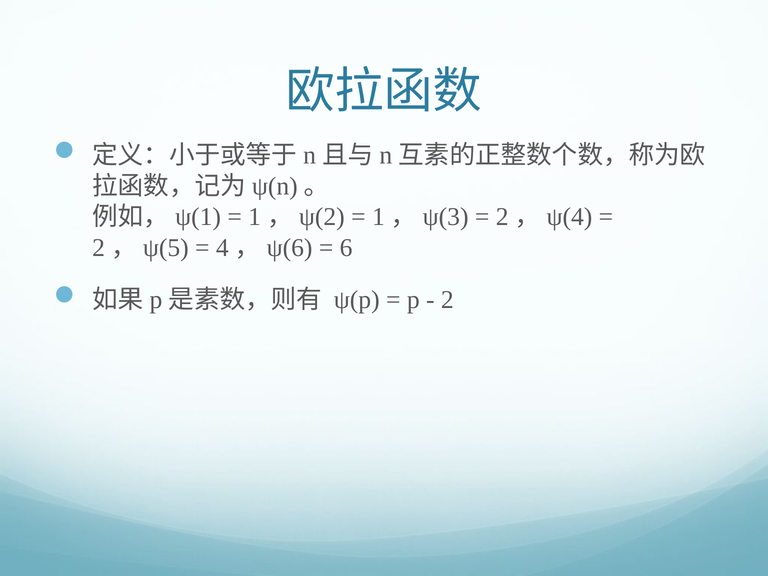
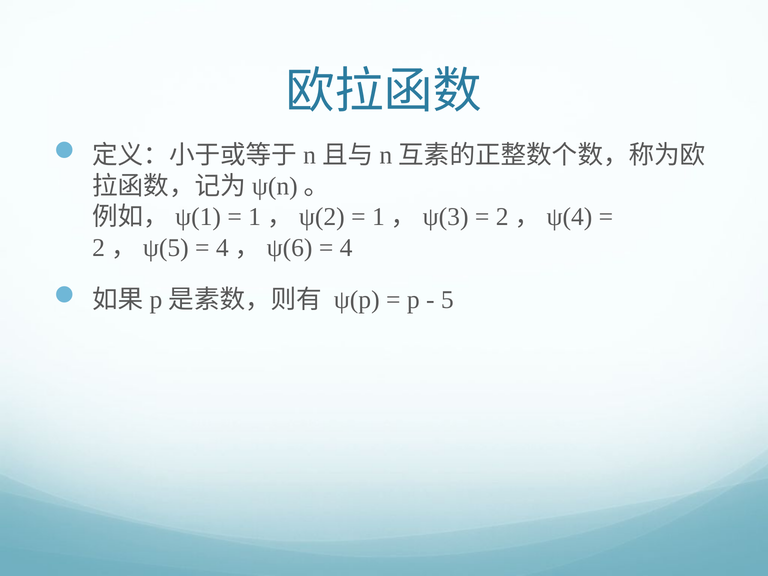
6: 6 -> 4 (346, 248)
2: 2 -> 5 (447, 300)
